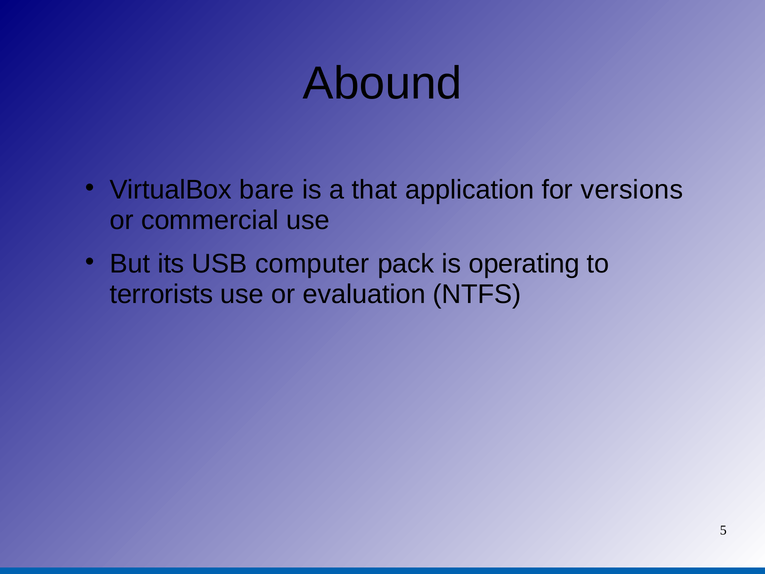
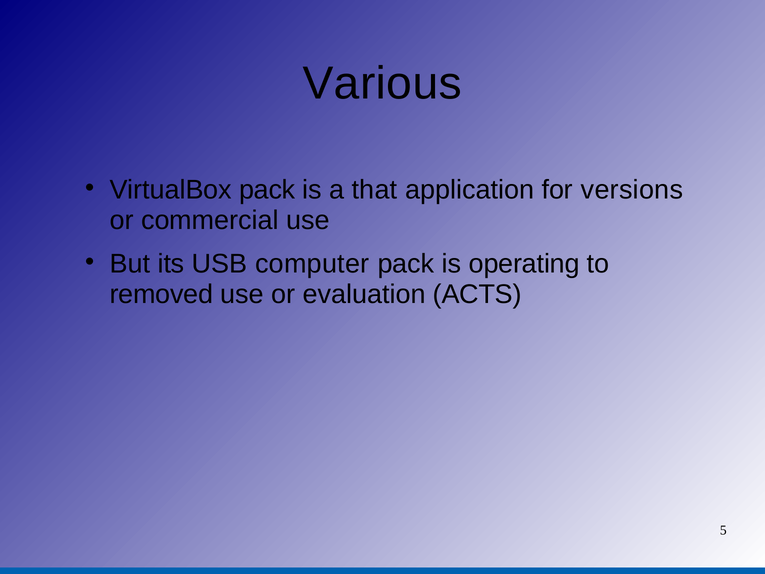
Abound: Abound -> Various (382, 83)
VirtualBox bare: bare -> pack (267, 190)
terrorists: terrorists -> removed (161, 294)
NTFS: NTFS -> ACTS (477, 294)
